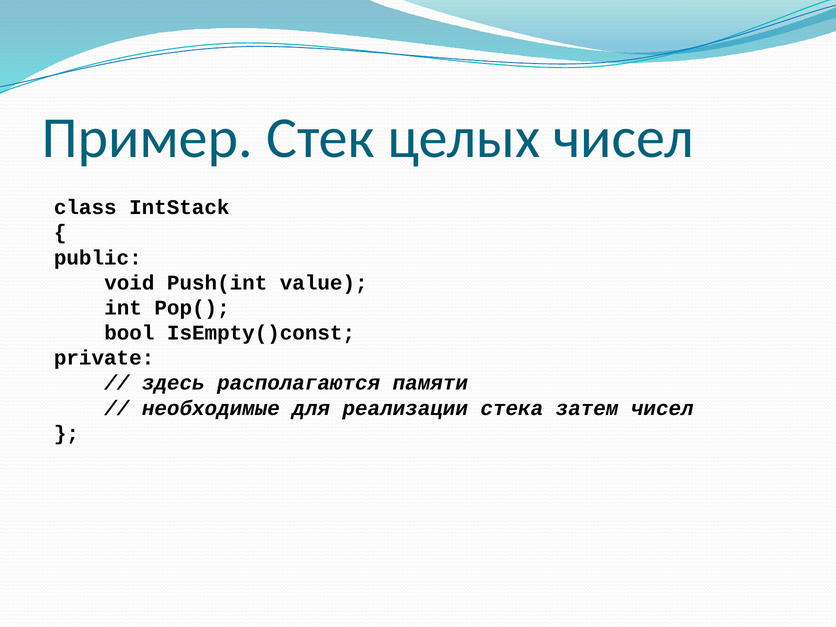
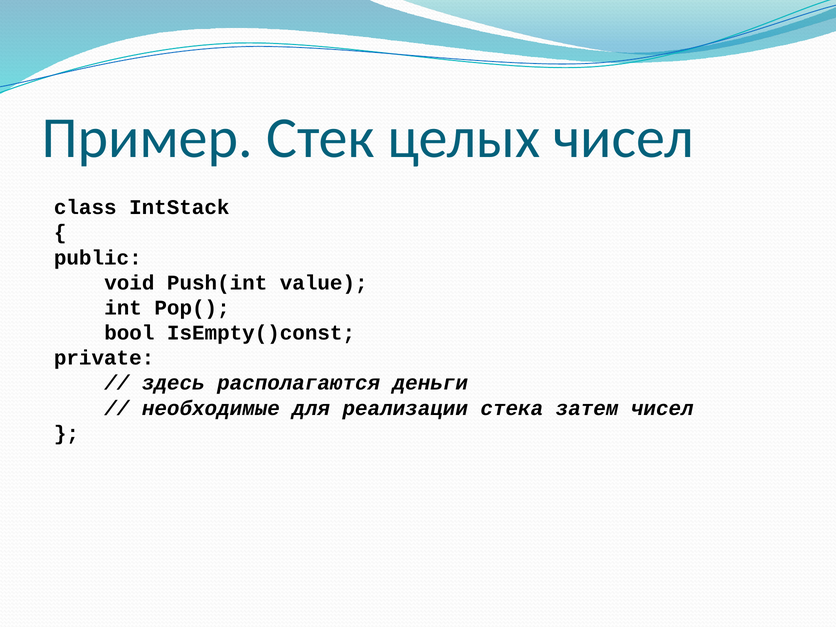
памяти: памяти -> деньги (430, 383)
